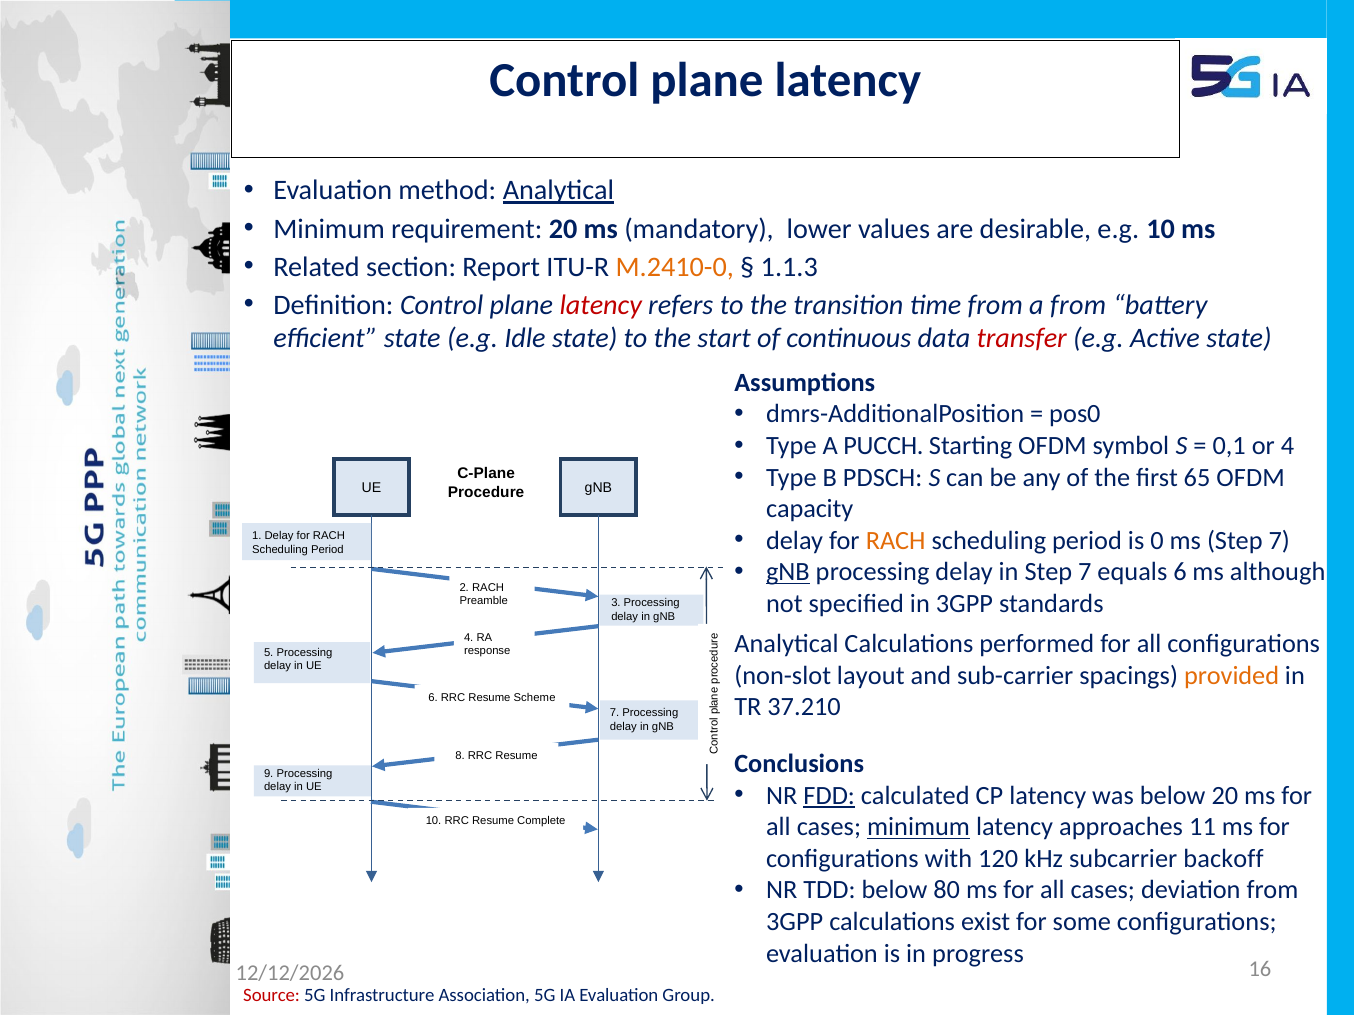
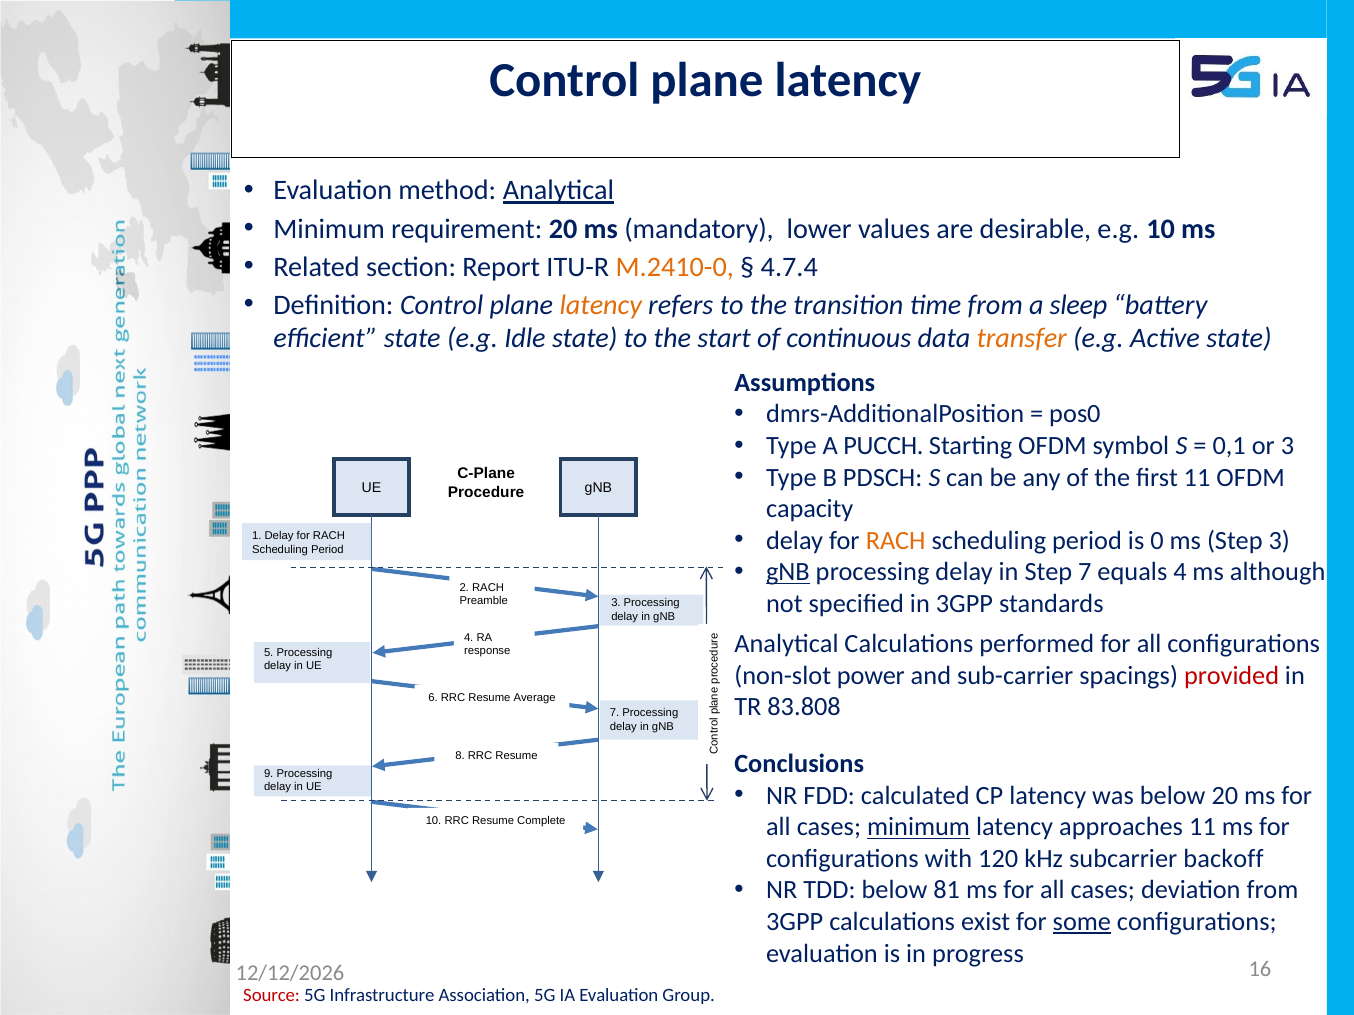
1.1.3: 1.1.3 -> 4.7.4 (789, 267)
latency colour: red -> orange (601, 305)
a from: from -> sleep (1078, 305)
transfer colour: red -> orange (1022, 339)
or 4: 4 -> 3 (1287, 446)
first 65: 65 -> 11 (1197, 478)
ms Step 7: 7 -> 3 (1279, 541)
equals 6: 6 -> 4 (1180, 572)
layout: layout -> power (871, 676)
provided colour: orange -> red (1232, 676)
Scheme: Scheme -> Average (535, 698)
37.210: 37.210 -> 83.808 (804, 707)
FDD underline: present -> none (829, 796)
80: 80 -> 81 (947, 891)
some underline: none -> present (1082, 922)
